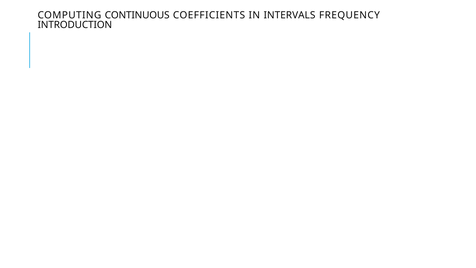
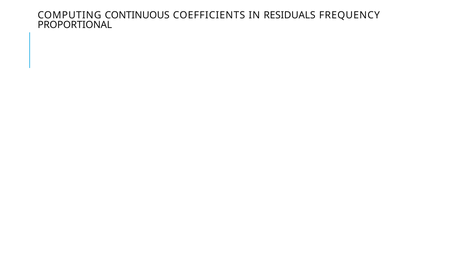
INTERVALS: INTERVALS -> RESIDUALS (290, 15)
INTRODUCTION: INTRODUCTION -> PROPORTIONAL (75, 25)
